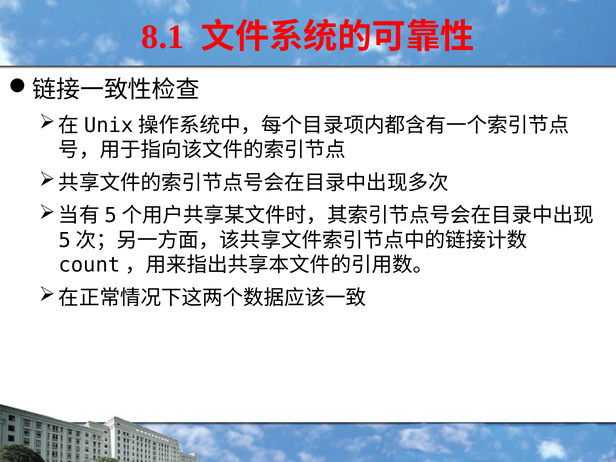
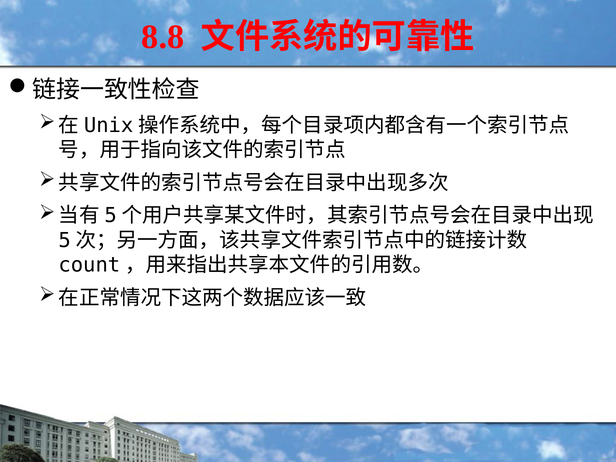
8.1: 8.1 -> 8.8 (163, 37)
